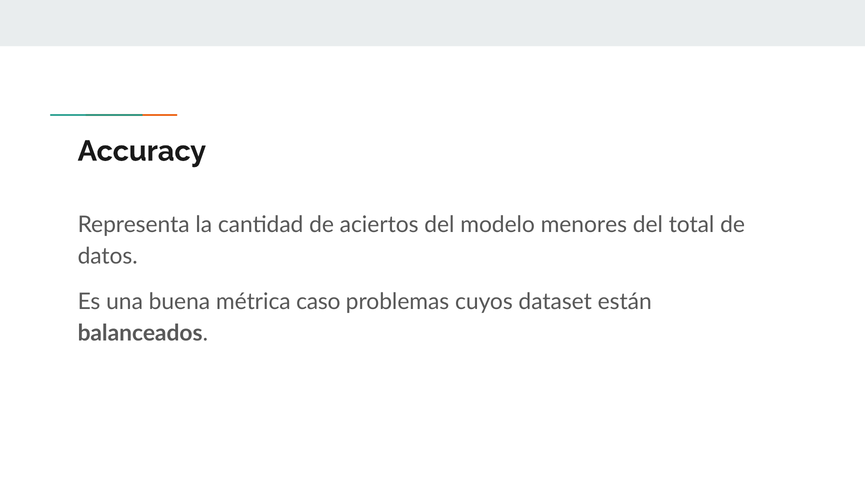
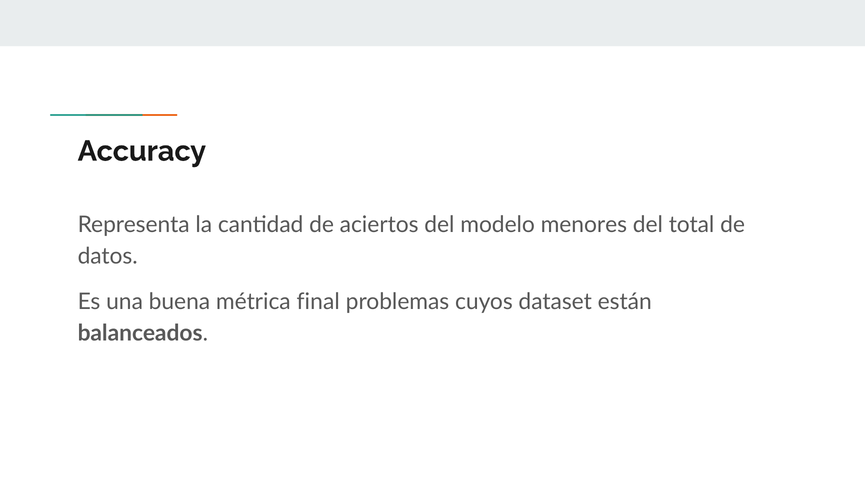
caso: caso -> final (318, 302)
